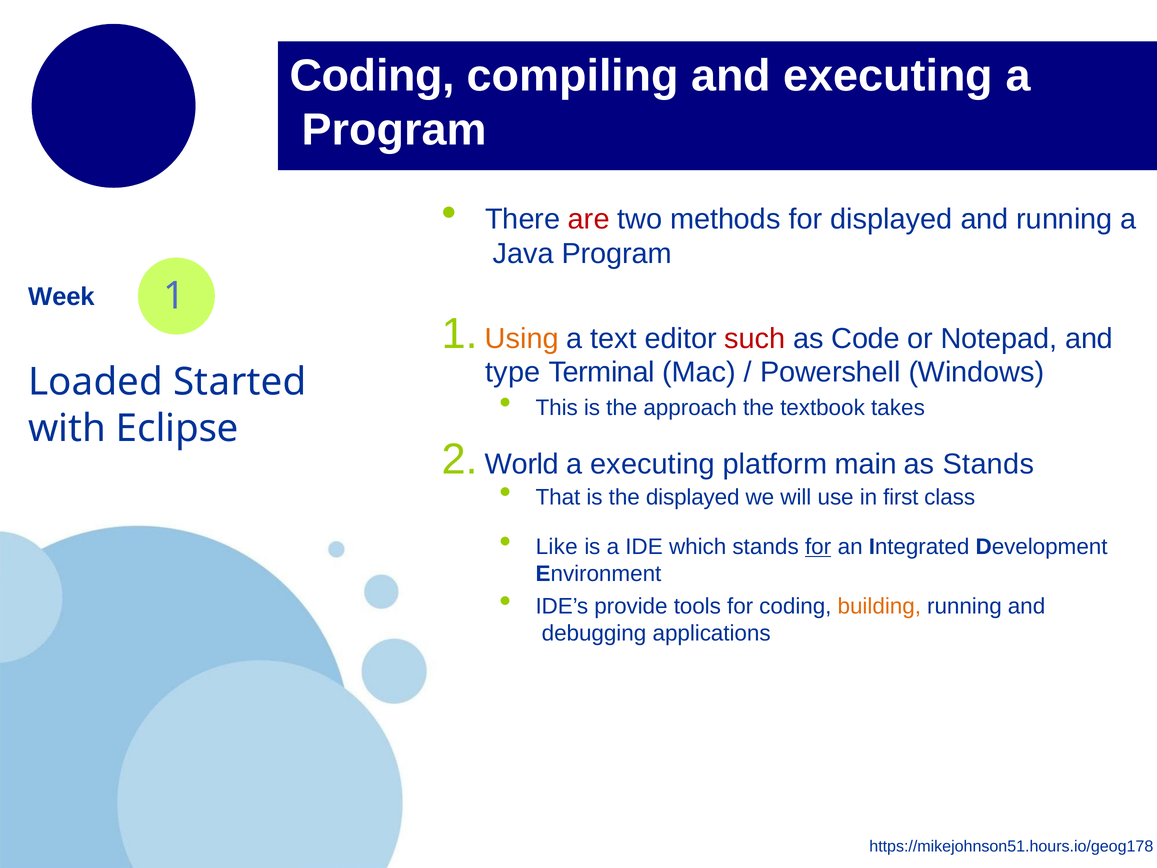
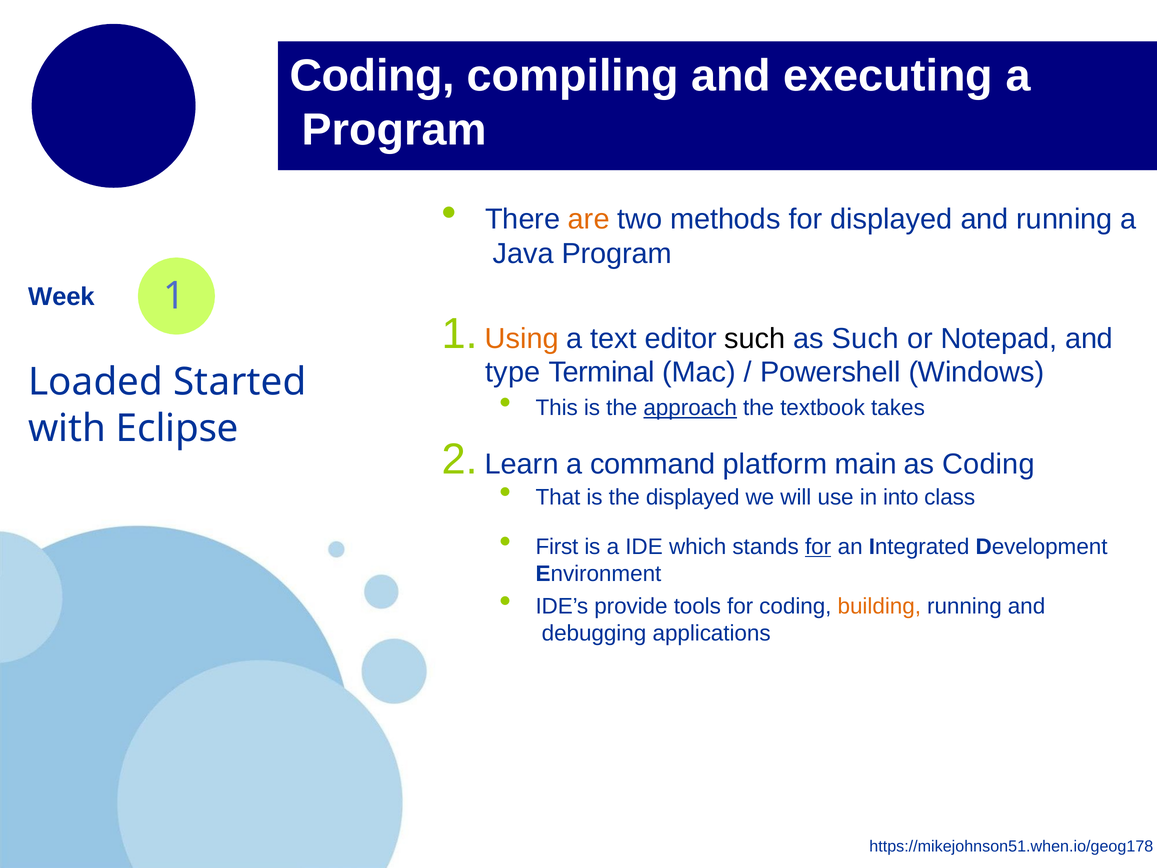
are colour: red -> orange (589, 219)
such colour: red -> black (755, 339)
as Code: Code -> Such (865, 339)
approach underline: none -> present (690, 408)
World: World -> Learn (522, 464)
a executing: executing -> command (653, 464)
as Stands: Stands -> Coding (989, 464)
first: first -> into (901, 497)
Like: Like -> First (557, 547)
https://mikejohnson51.hours.io/geog178: https://mikejohnson51.hours.io/geog178 -> https://mikejohnson51.when.io/geog178 (1011, 846)
